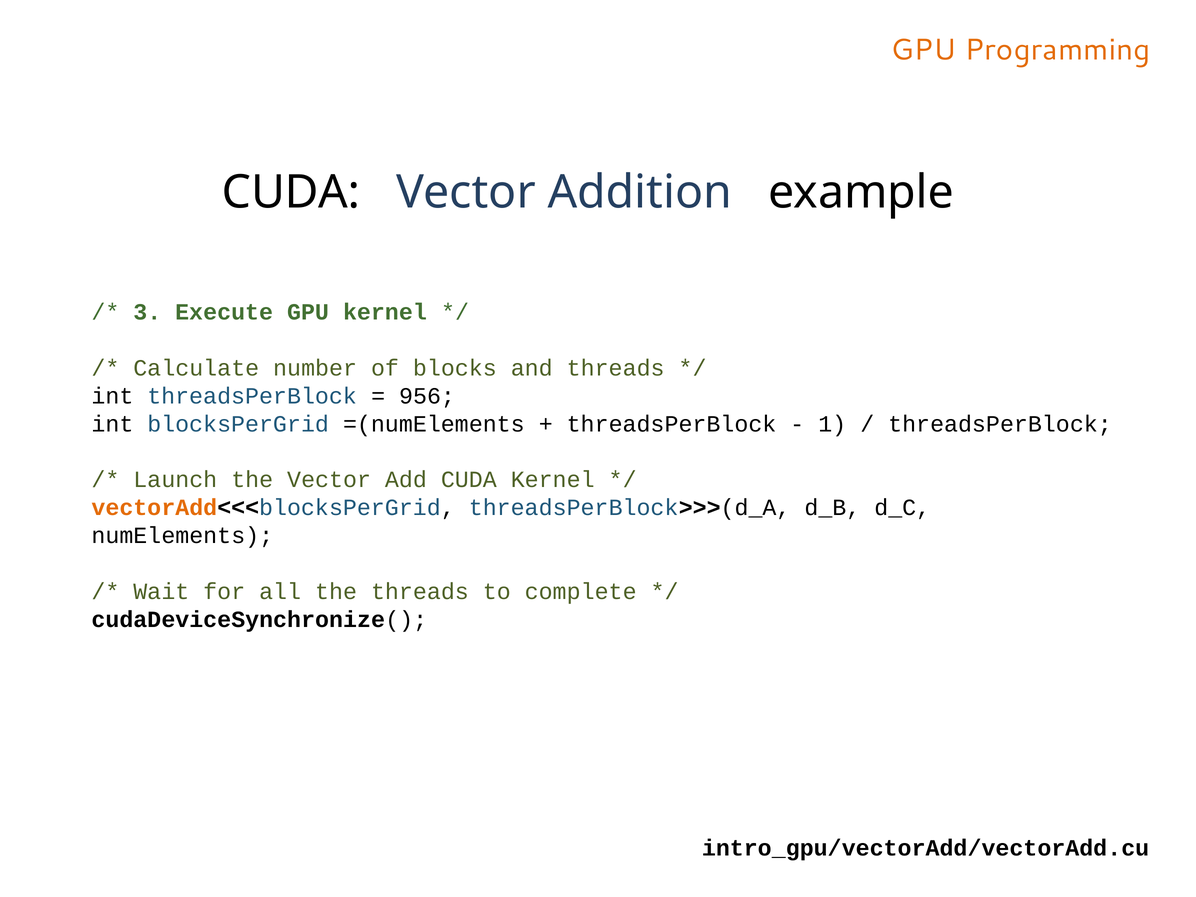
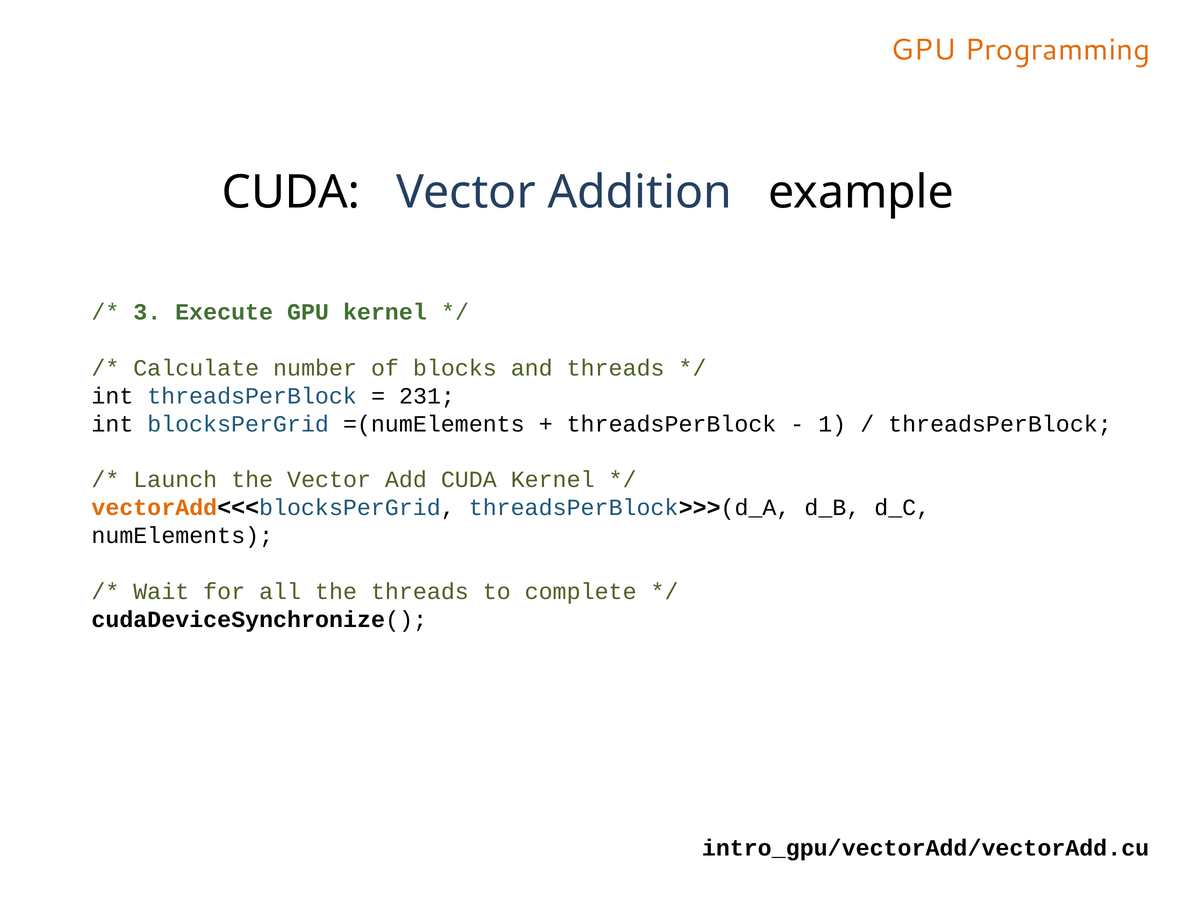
956: 956 -> 231 (427, 396)
